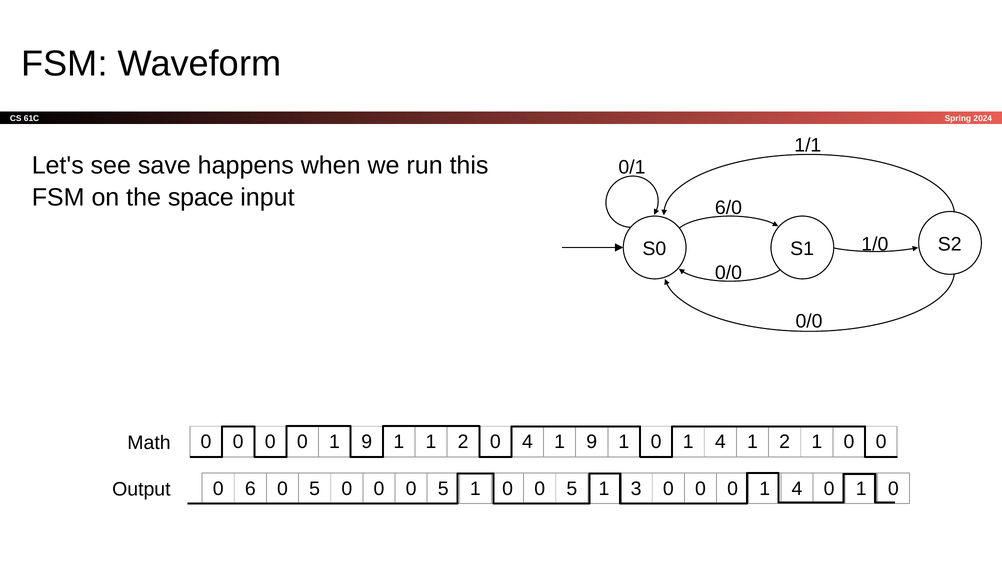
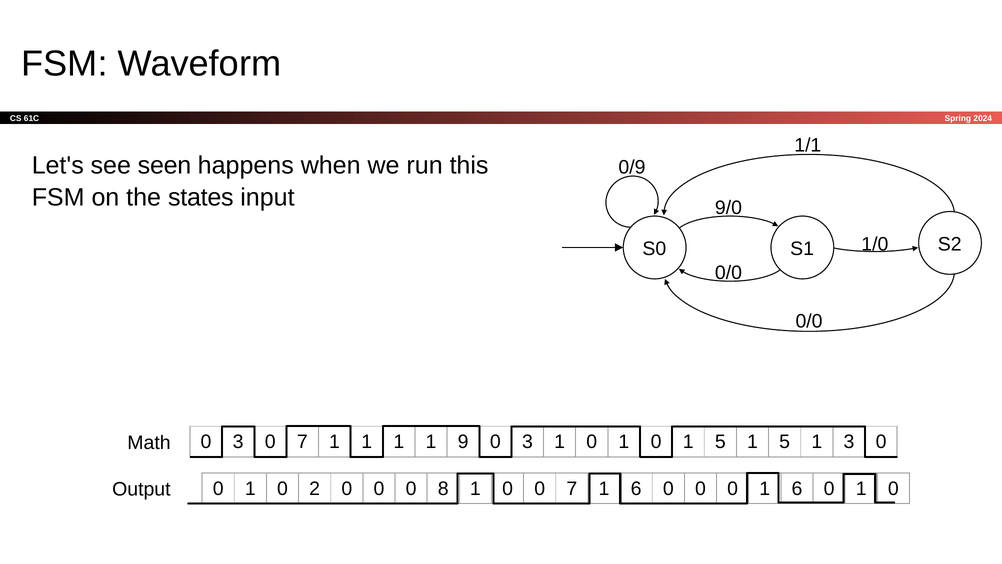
save: save -> seen (165, 165)
0/1: 0/1 -> 0/9 (632, 167)
space: space -> states (201, 197)
6/0: 6/0 -> 9/0 (728, 208)
0: 0 -> 3 (238, 442)
0: 0 -> 7 (302, 442)
9: 9 -> 1 (367, 442)
1 1 2: 2 -> 9 (463, 442)
4: 4 -> 3 (527, 442)
9: 9 -> 0 (592, 442)
1 0 1 4: 4 -> 5 (720, 442)
2: 2 -> 5 (785, 442)
0: 0 -> 3 (849, 442)
6: 6 -> 1 (250, 488)
5: 5 -> 2 (315, 488)
0 0 0 5: 5 -> 8 (443, 488)
1 0 0 5: 5 -> 7 (572, 488)
3: 3 -> 6 (636, 488)
0 0 1 4: 4 -> 6 (797, 488)
